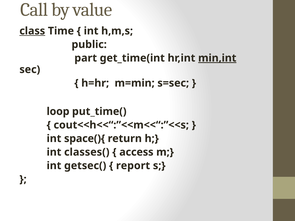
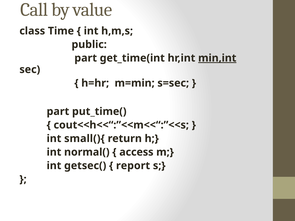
class underline: present -> none (32, 31)
loop: loop -> part (58, 112)
space(){: space(){ -> small(){ (84, 139)
classes(: classes( -> normal( (87, 152)
